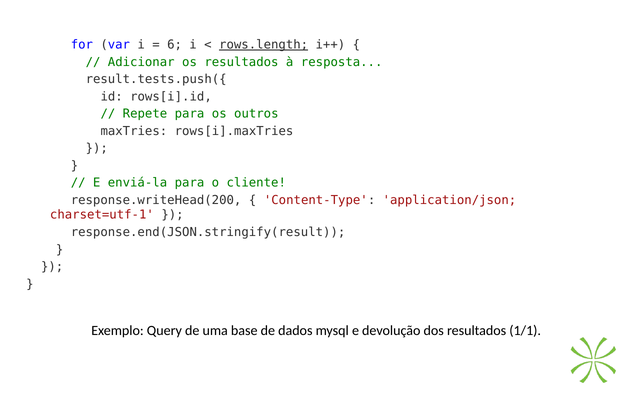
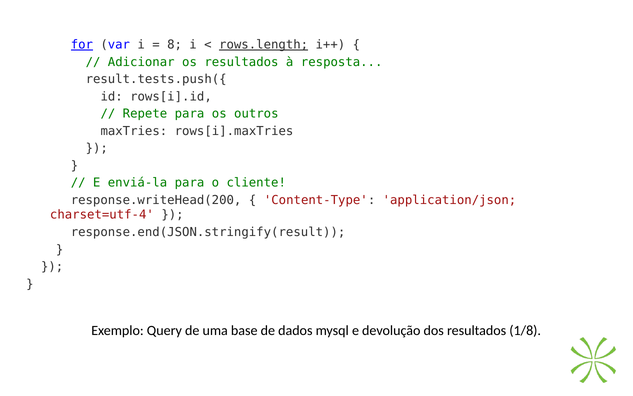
for underline: none -> present (82, 45)
6: 6 -> 8 (175, 45)
charset=utf-1: charset=utf-1 -> charset=utf-4 (102, 215)
1/1: 1/1 -> 1/8 (525, 330)
